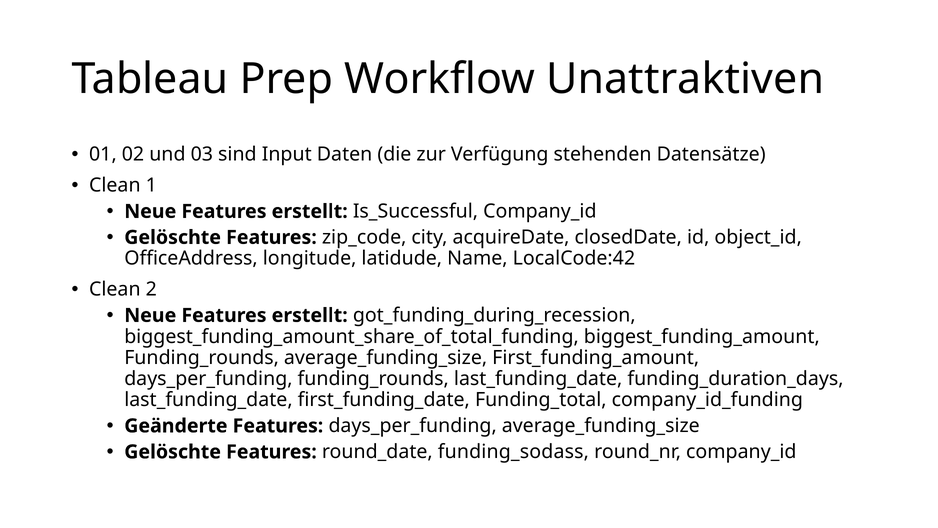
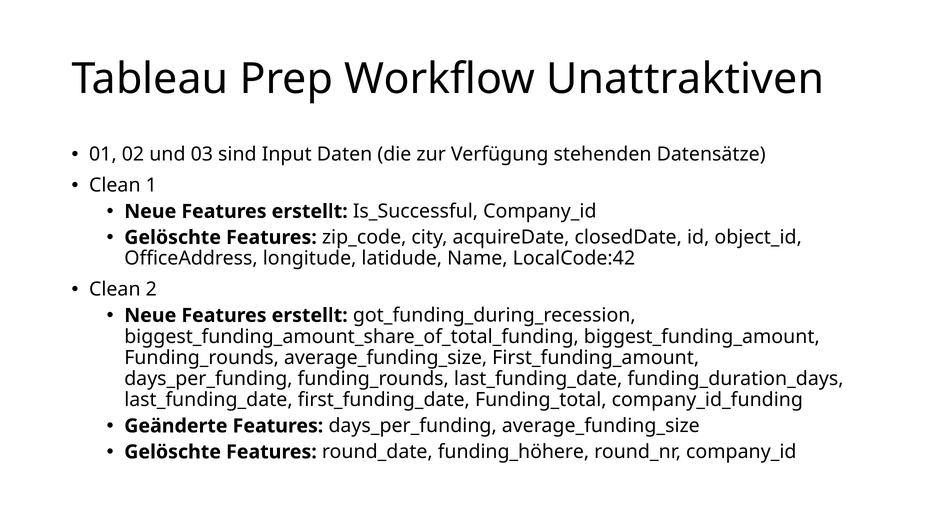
funding_sodass: funding_sodass -> funding_höhere (513, 452)
